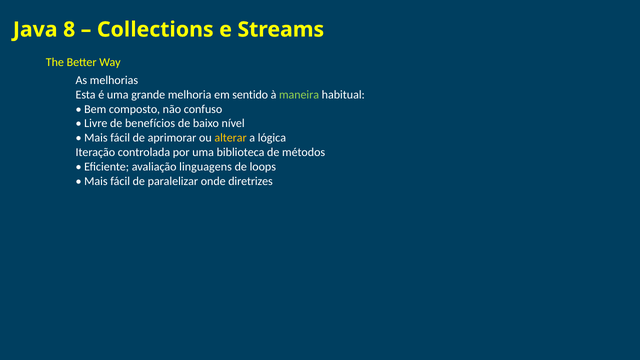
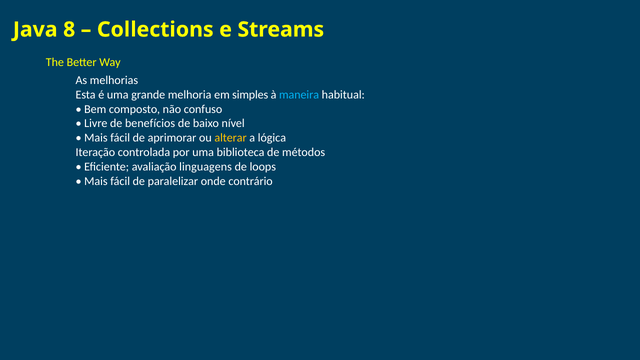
sentido: sentido -> simples (250, 95)
maneira colour: light green -> light blue (299, 95)
diretrizes: diretrizes -> contrário (251, 181)
